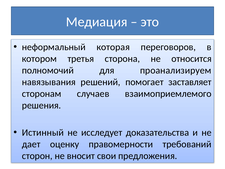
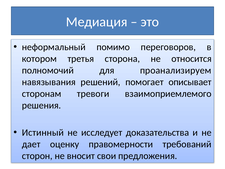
которая: которая -> помимо (113, 47)
заставляет: заставляет -> описывает (190, 82)
случаев: случаев -> тревоги (93, 94)
